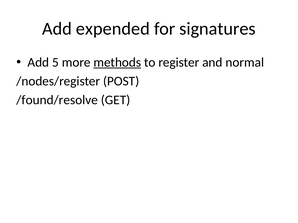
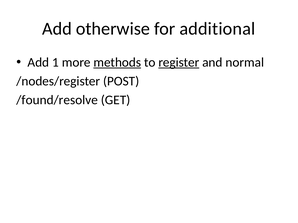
expended: expended -> otherwise (113, 29)
signatures: signatures -> additional (217, 29)
5: 5 -> 1 (56, 63)
register underline: none -> present (179, 63)
